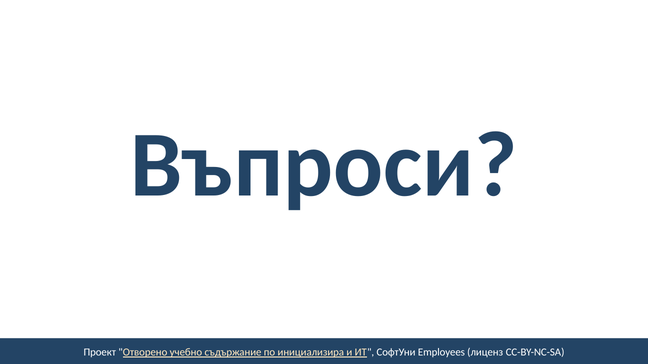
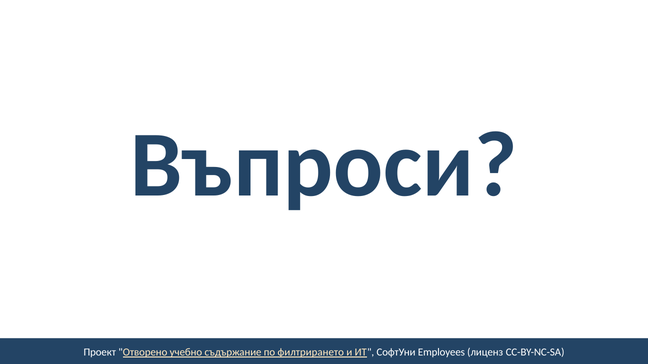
инициализира: инициализира -> филтрирането (311, 353)
